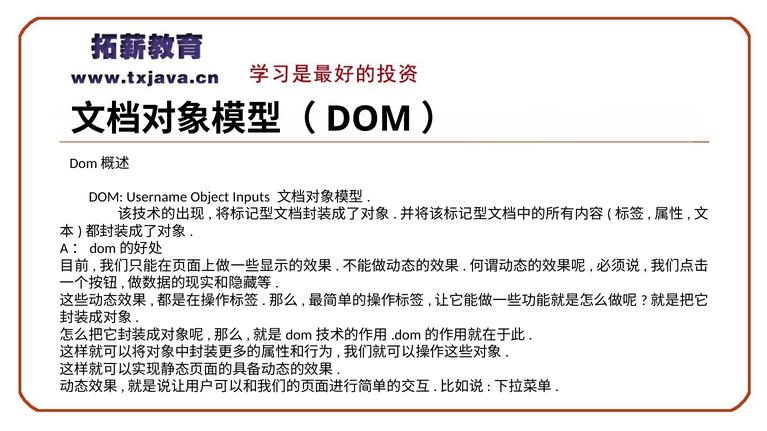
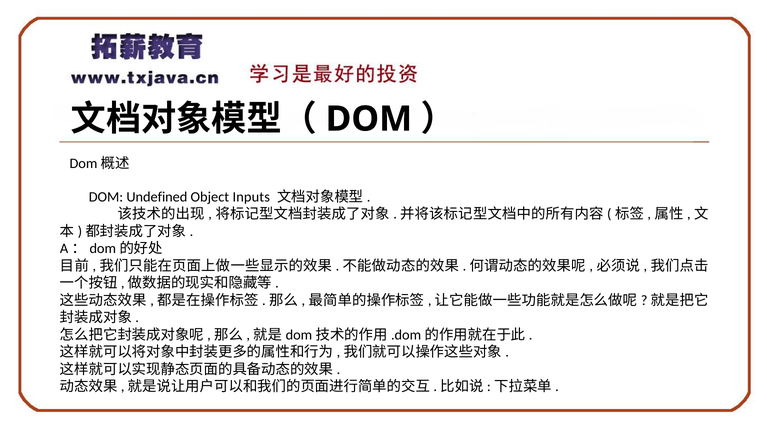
Username: Username -> Undefined (157, 197)
